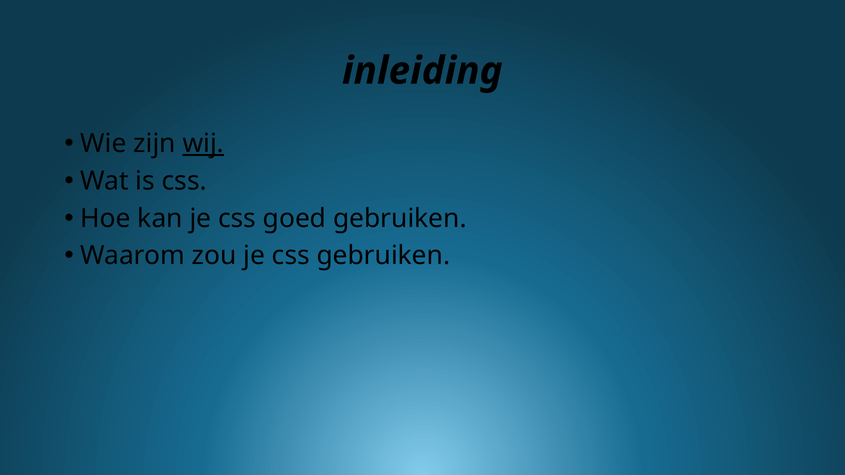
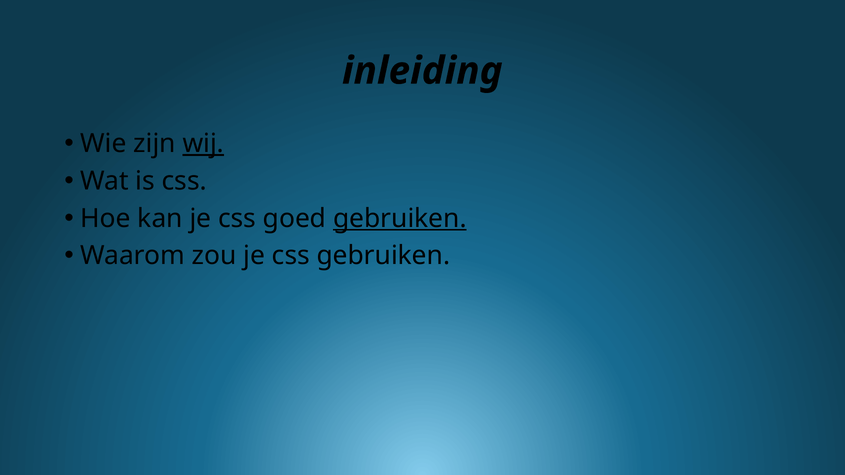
gebruiken underline: none -> present (400, 218)
